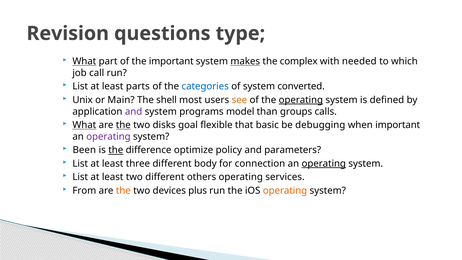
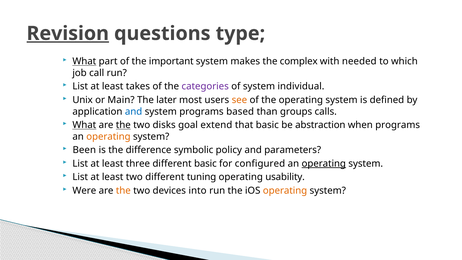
Revision underline: none -> present (68, 33)
makes underline: present -> none (245, 61)
parts: parts -> takes (138, 86)
categories colour: blue -> purple (205, 86)
converted: converted -> individual (301, 86)
shell: shell -> later (167, 100)
operating underline: present -> none (301, 100)
and colour: purple -> blue (134, 111)
model: model -> based (240, 111)
flexible: flexible -> extend (216, 125)
debugging: debugging -> abstraction (320, 125)
when important: important -> programs (398, 125)
operating colour: purple -> orange (108, 137)
the underline: present -> none (116, 150)
optimize: optimize -> symbolic (194, 150)
different body: body -> basic (205, 164)
connection: connection -> configured (260, 164)
others: others -> tuning (202, 177)
services: services -> usability (285, 177)
From: From -> Were (84, 191)
plus: plus -> into (198, 191)
